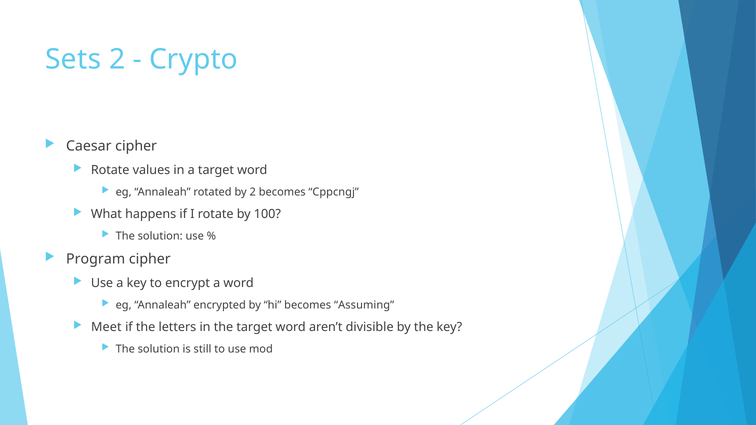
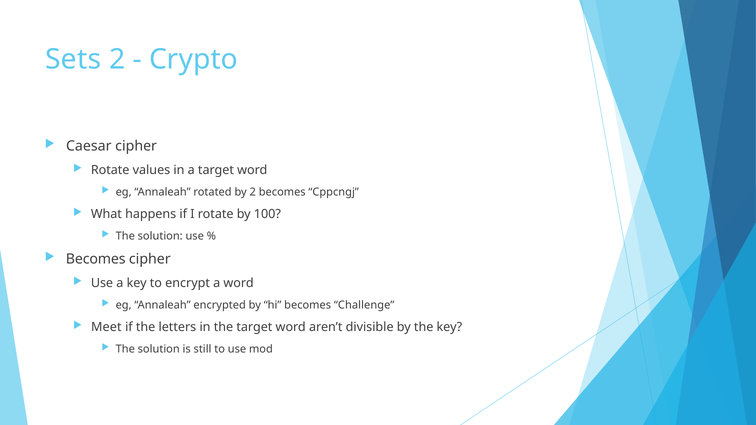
Program: Program -> Becomes (96, 259)
Assuming: Assuming -> Challenge (364, 305)
